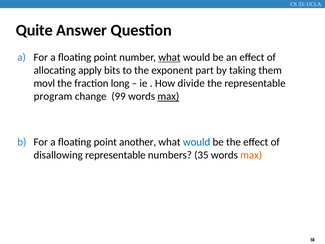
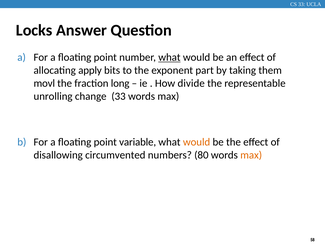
Quite: Quite -> Locks (34, 30)
program: program -> unrolling (53, 96)
change 99: 99 -> 33 (119, 96)
max underline: present -> none (168, 96)
another: another -> variable (138, 142)
would colour: blue -> orange (197, 142)
disallowing representable: representable -> circumvented (115, 155)
35: 35 -> 80 (201, 155)
